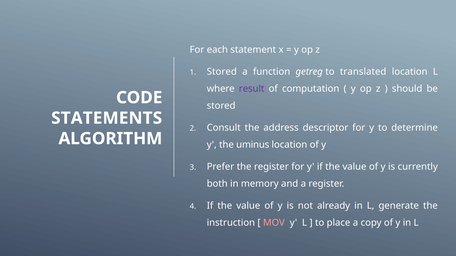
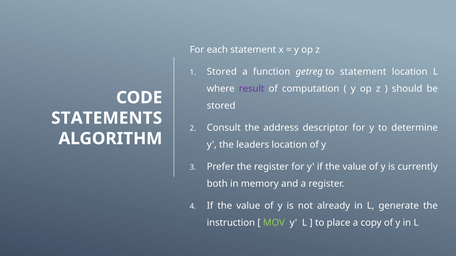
to translated: translated -> statement (363, 72)
uminus: uminus -> leaders (253, 145)
MOV colour: pink -> light green (274, 223)
